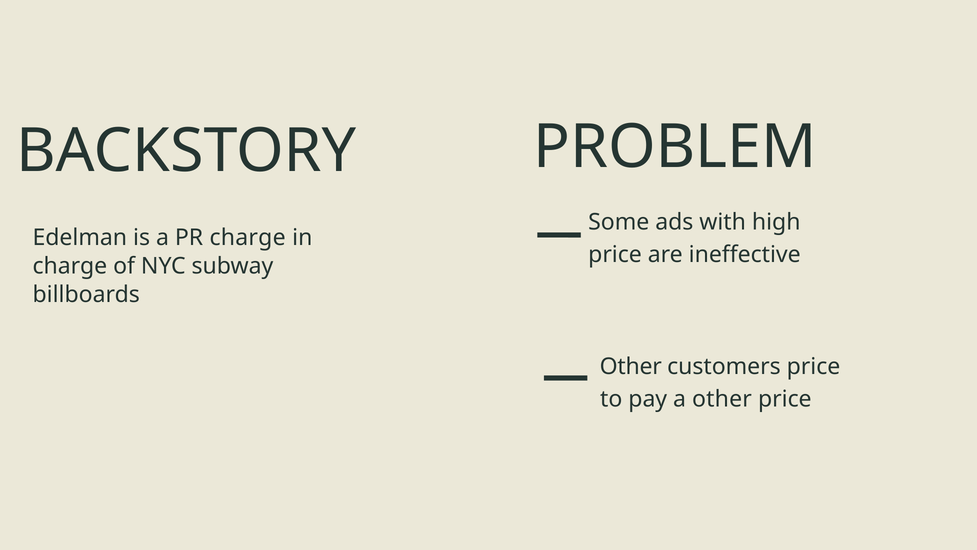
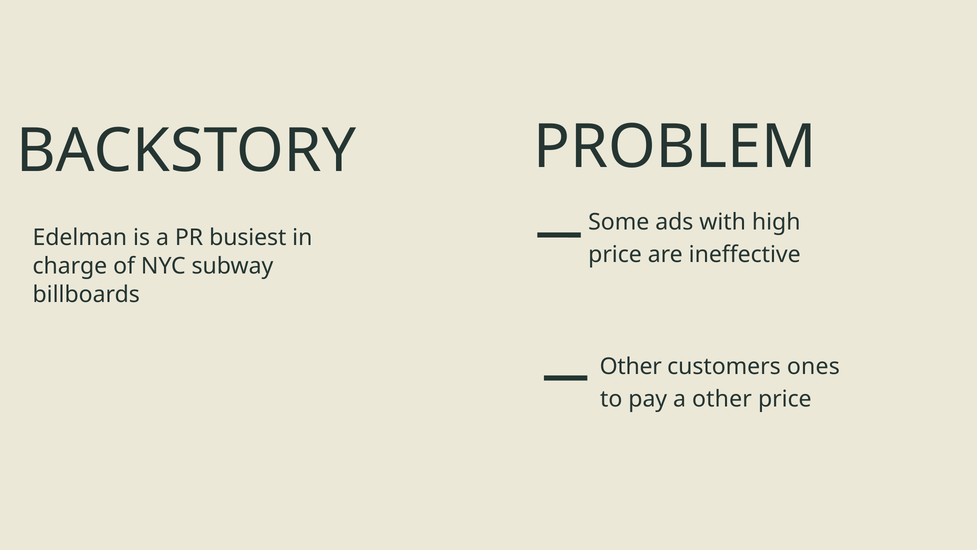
PR charge: charge -> busiest (248, 237)
customers price: price -> ones (813, 366)
